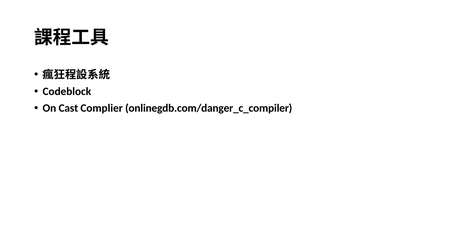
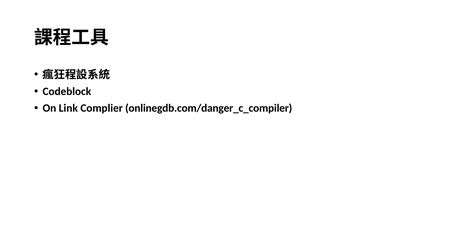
Cast: Cast -> Link (68, 109)
